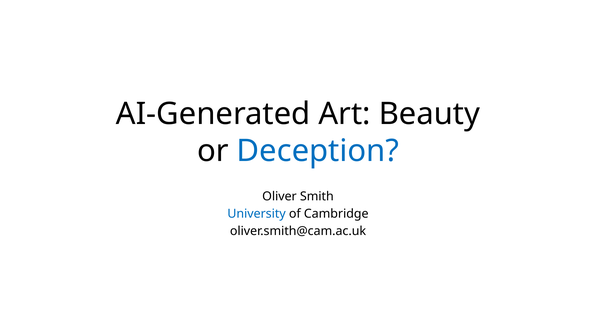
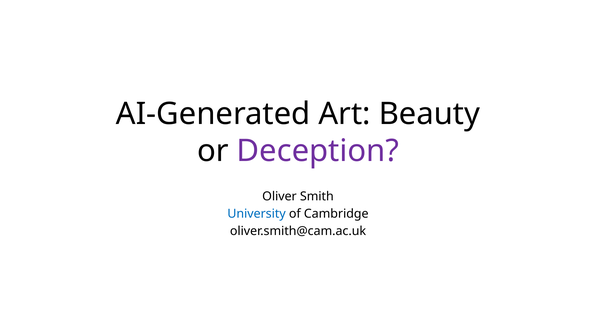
Deception colour: blue -> purple (318, 151)
